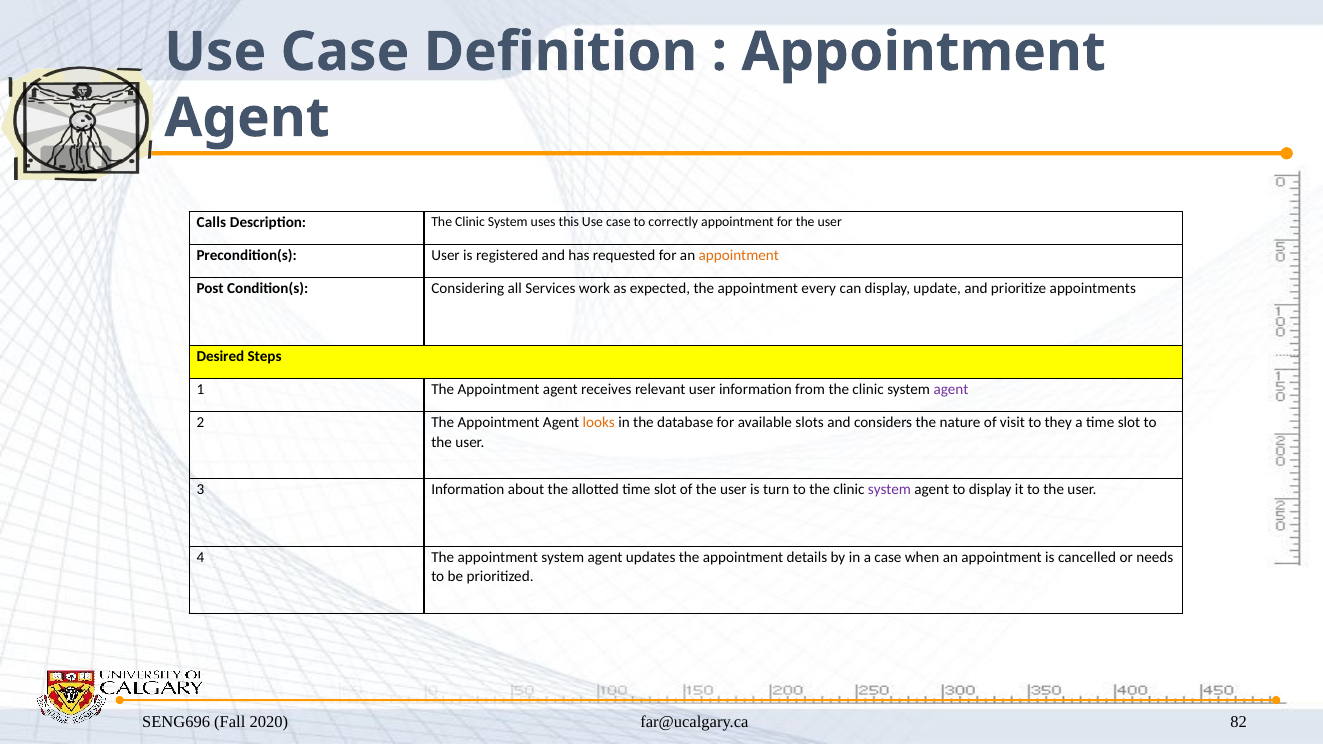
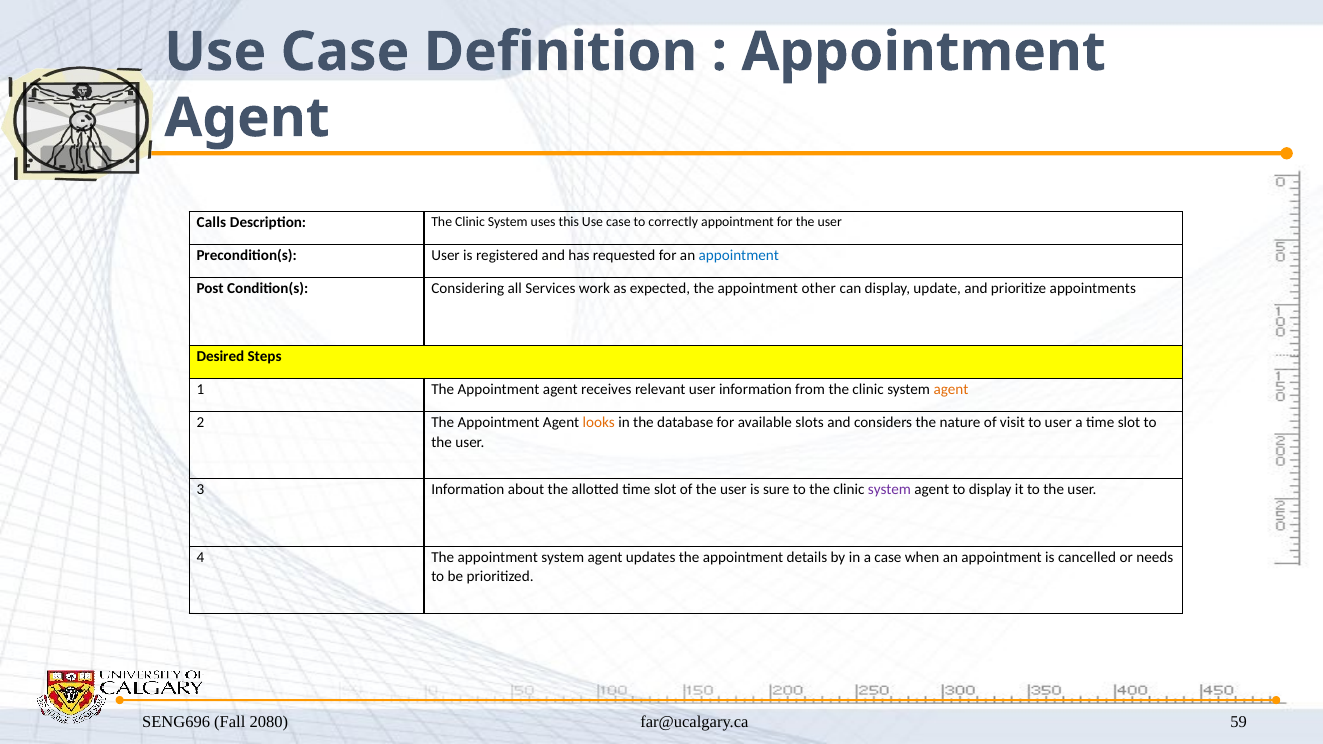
appointment colour: orange -> blue (739, 256)
every: every -> other (819, 289)
agent colour: purple -> orange (951, 389)
to they: they -> user (1058, 422)
turn: turn -> sure (776, 490)
2020: 2020 -> 2080 (269, 722)
82: 82 -> 59 (1239, 722)
